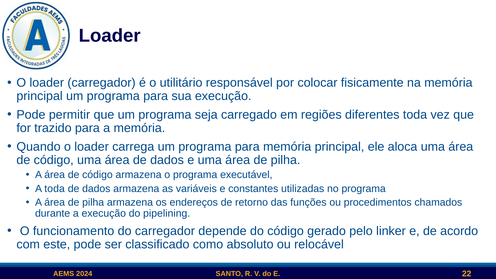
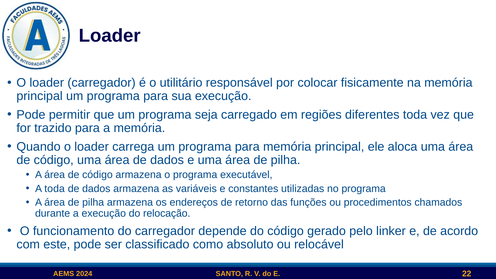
pipelining: pipelining -> relocação (167, 214)
